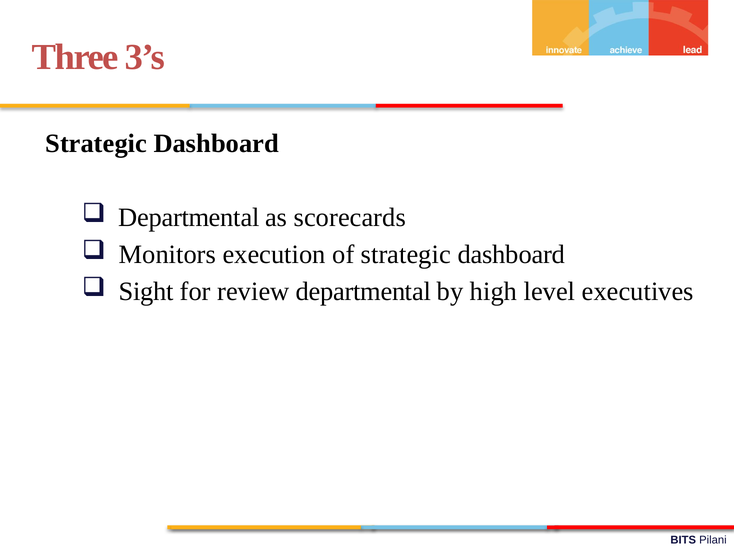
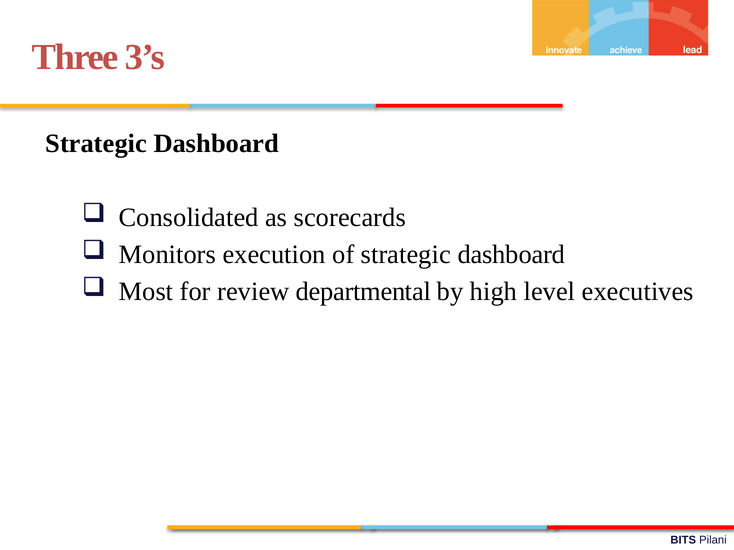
Departmental: Departmental -> Consolidated (189, 218)
Sight: Sight -> Most (146, 292)
